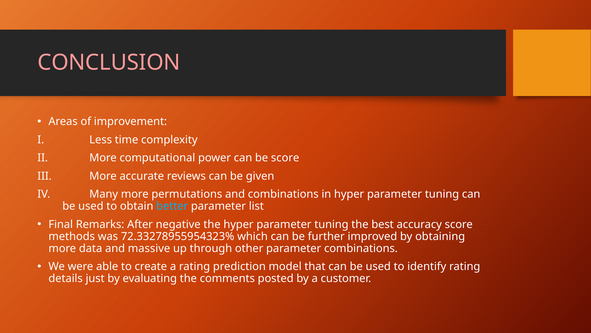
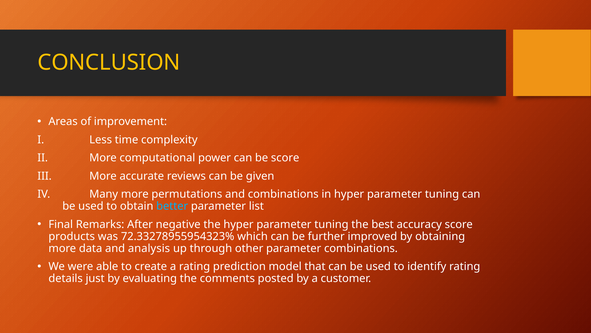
CONCLUSION colour: pink -> yellow (109, 63)
methods: methods -> products (72, 236)
massive: massive -> analysis (149, 248)
